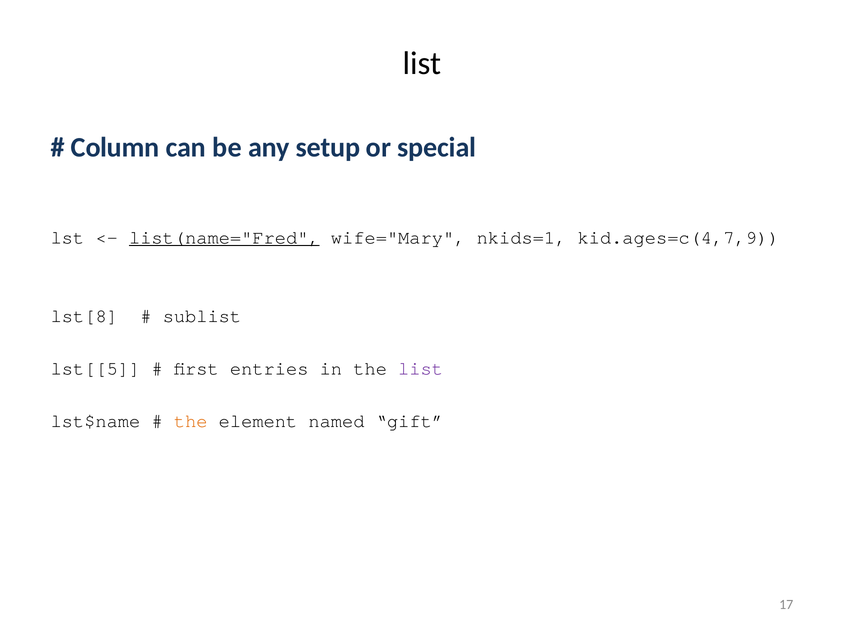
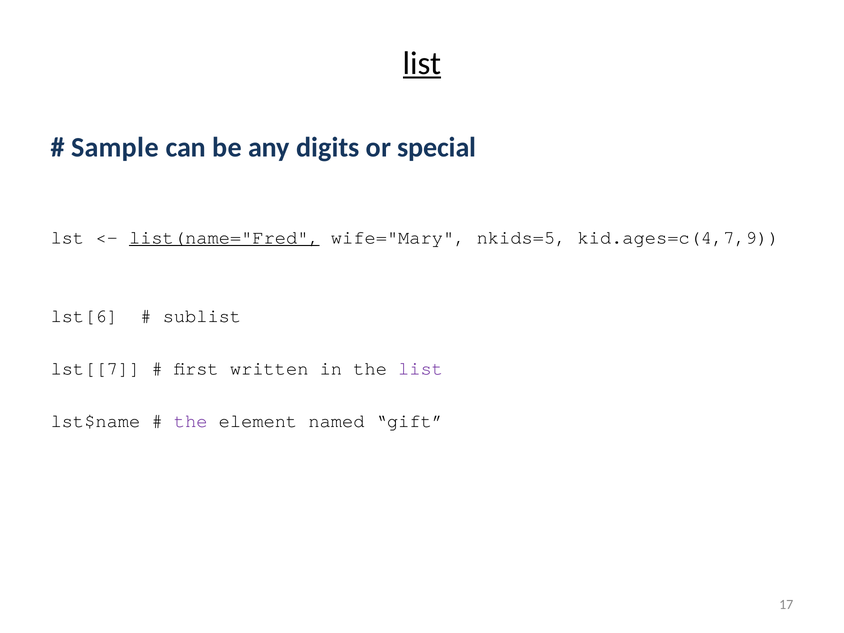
list underline: none -> present (422, 63)
Column: Column -> Sample (115, 147)
setup: setup -> digits (328, 147)
nkids=1: nkids=1 -> nkids=5 (522, 238)
lst[8: lst[8 -> lst[6 (84, 316)
lst[[5: lst[[5 -> lst[[7 (95, 369)
entries: entries -> written (269, 369)
the colour: orange -> purple (191, 421)
